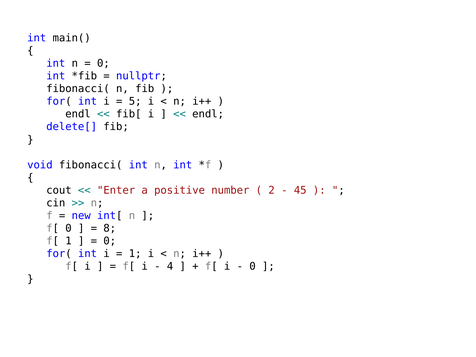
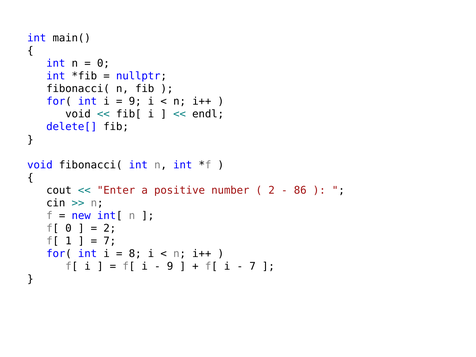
5: 5 -> 9 (135, 101)
endl: endl -> void (78, 114)
45: 45 -> 86 (300, 190)
8: 8 -> 2 (110, 228)
0: 0 -> 7 (110, 241)
1: 1 -> 8 (135, 254)
4: 4 -> 9 (170, 266)
0: 0 -> 7 (253, 266)
